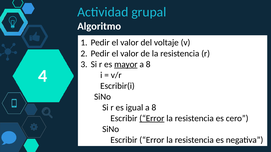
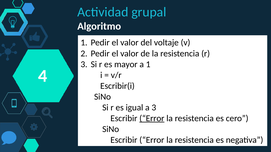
mayor underline: present -> none (126, 64)
8: 8 -> 1 (148, 64)
igual a 8: 8 -> 3 (154, 108)
